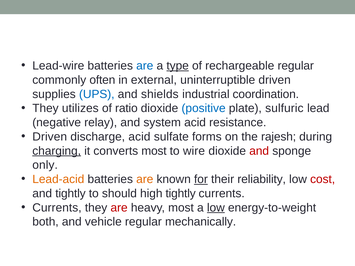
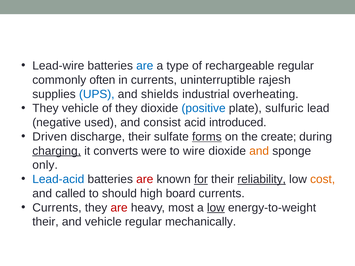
type underline: present -> none (178, 66)
in external: external -> currents (154, 80)
uninterruptible driven: driven -> rajesh (275, 80)
coordination: coordination -> overheating (266, 94)
They utilizes: utilizes -> vehicle (80, 108)
of ratio: ratio -> they (126, 108)
relay: relay -> used (101, 123)
system: system -> consist (162, 123)
resistance: resistance -> introduced (238, 123)
discharge acid: acid -> their (140, 137)
forms underline: none -> present (207, 137)
rajesh: rajesh -> create (279, 137)
converts most: most -> were (154, 151)
and colour: red -> orange (259, 151)
Lead-acid colour: orange -> blue (58, 179)
are colour: orange -> red (145, 179)
reliability underline: none -> present (262, 179)
cost colour: red -> orange (323, 179)
and tightly: tightly -> called (71, 194)
high tightly: tightly -> board (181, 194)
both: both -> their (45, 222)
